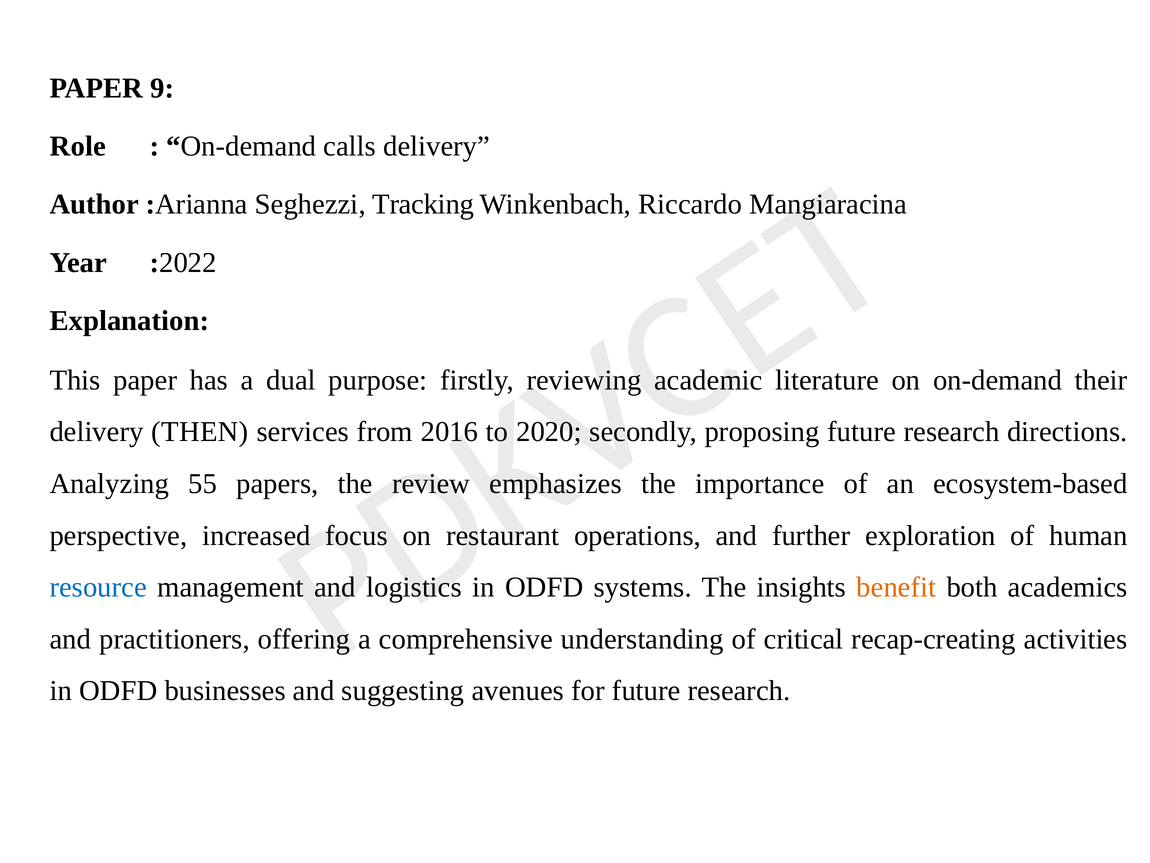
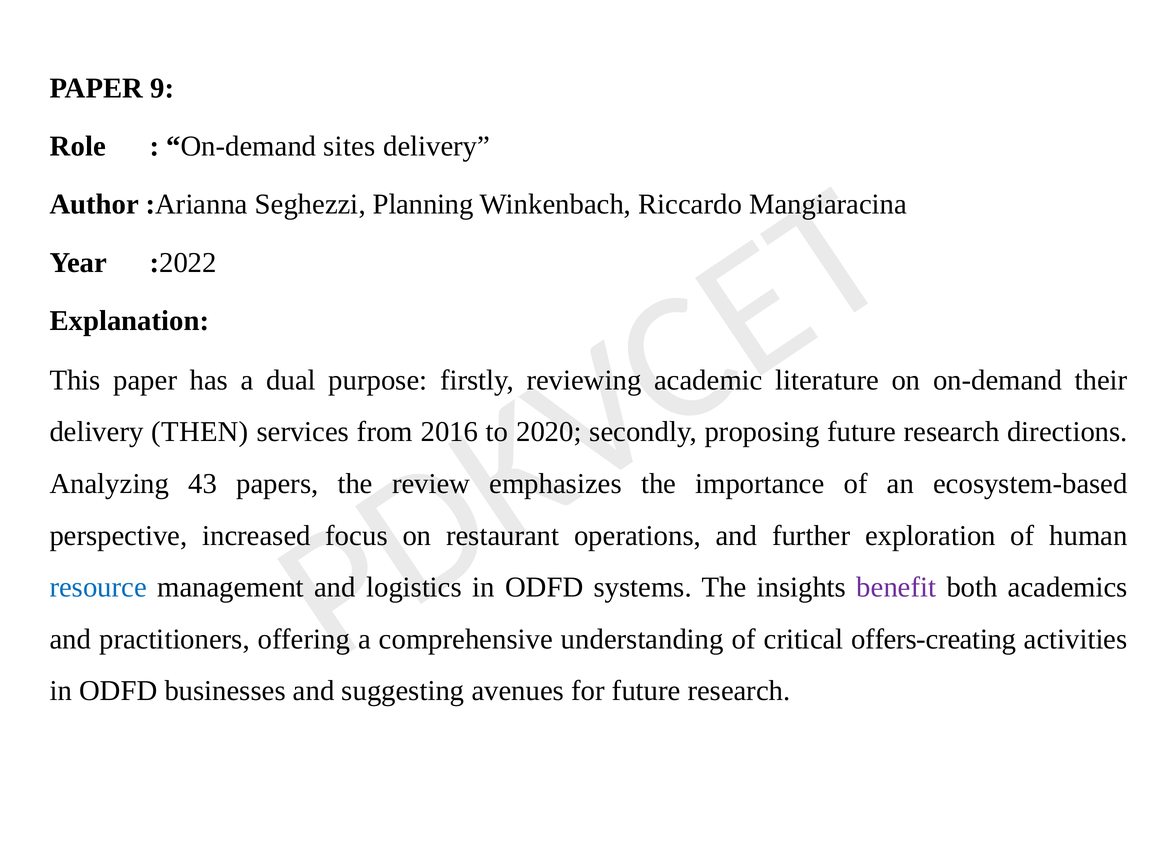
calls: calls -> sites (350, 146)
Tracking: Tracking -> Planning (423, 204)
55: 55 -> 43 (203, 483)
benefit colour: orange -> purple (896, 587)
recap-creating: recap-creating -> offers-creating (934, 639)
